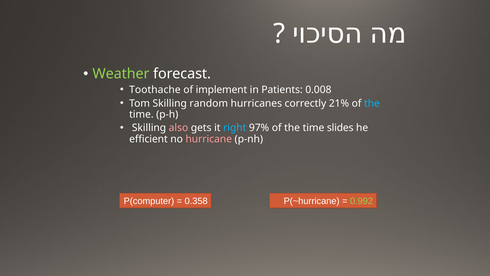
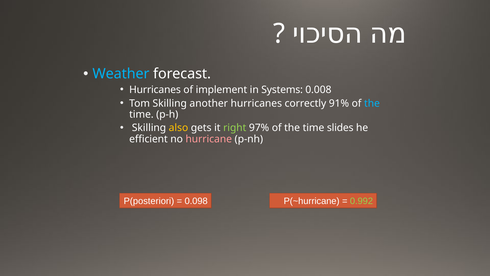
Weather colour: light green -> light blue (121, 74)
Toothache: Toothache -> Hurricanes (155, 90)
Patients: Patients -> Systems (282, 90)
random: random -> another (209, 103)
21%: 21% -> 91% (339, 103)
also colour: pink -> yellow (178, 128)
right colour: light blue -> light green (235, 128)
P(computer: P(computer -> P(posteriori (149, 201)
0.358: 0.358 -> 0.098 (196, 201)
